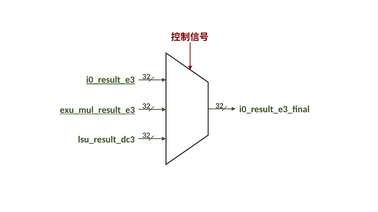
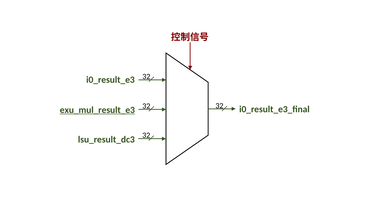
i0_result_e3 underline: present -> none (110, 80)
